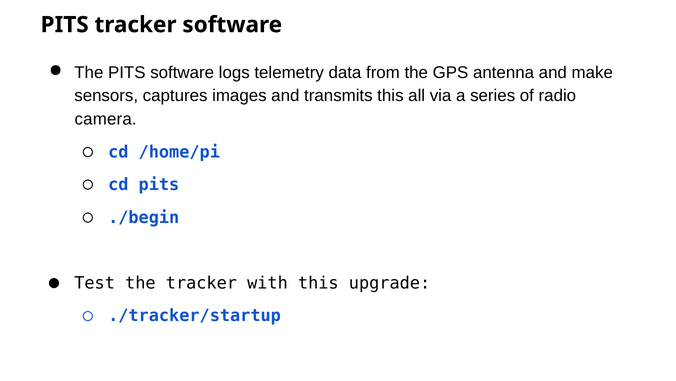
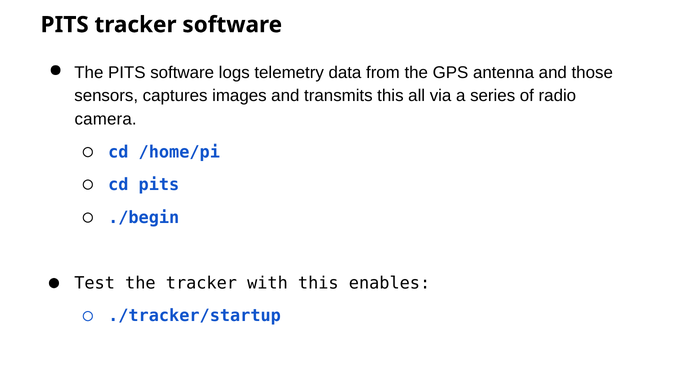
make: make -> those (592, 72)
upgrade: upgrade -> enables (390, 283)
